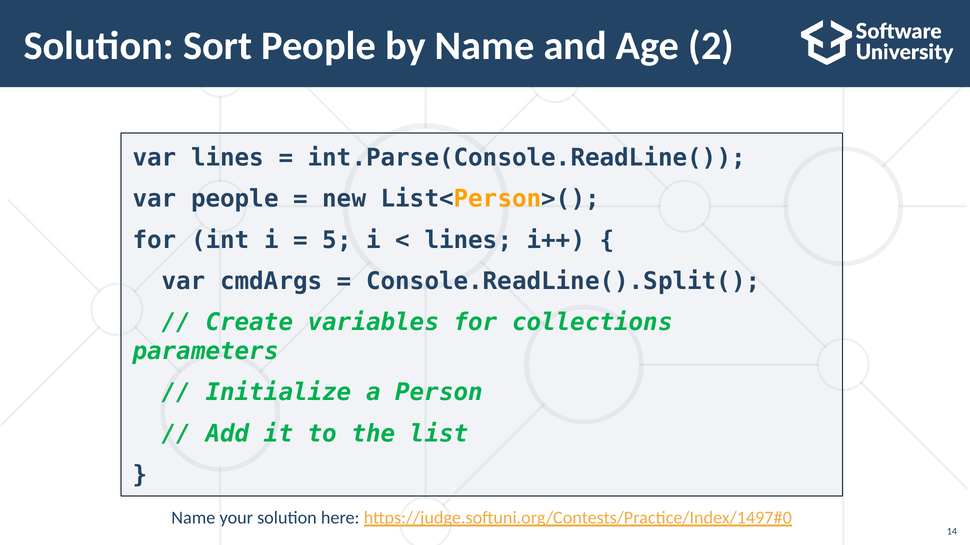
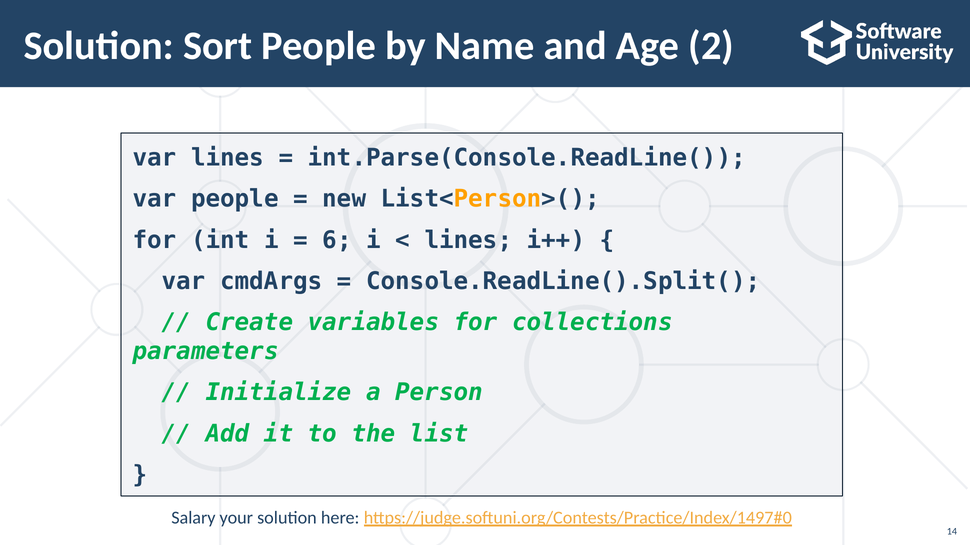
5: 5 -> 6 (337, 240)
Name: Name -> Salary (193, 518)
